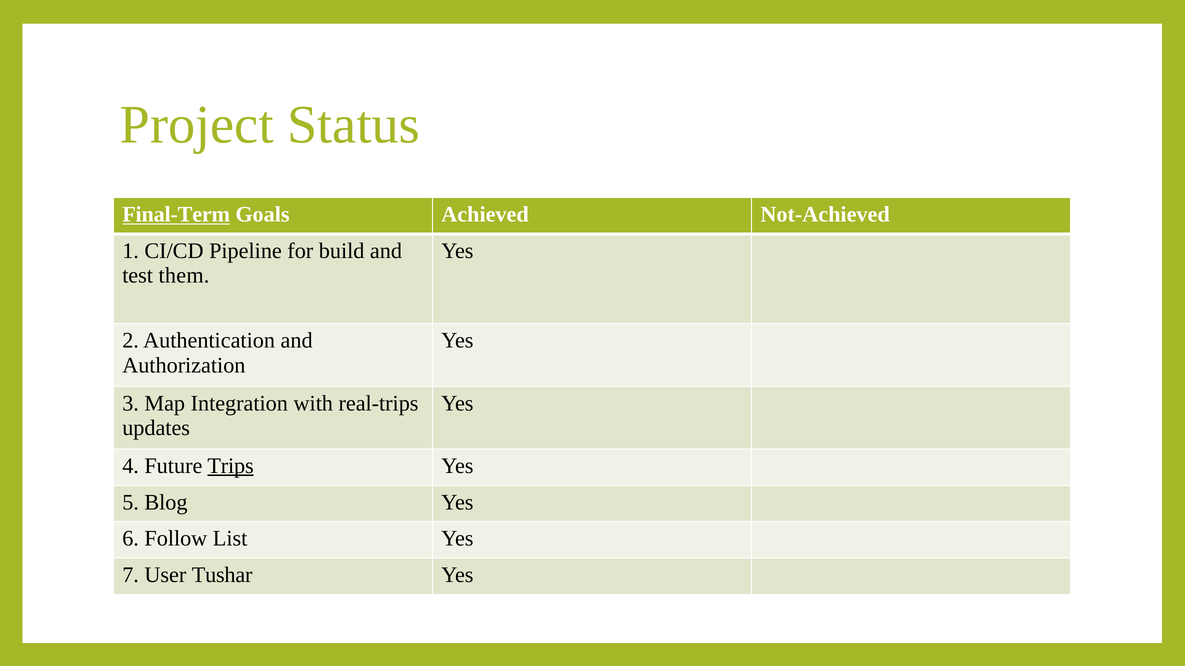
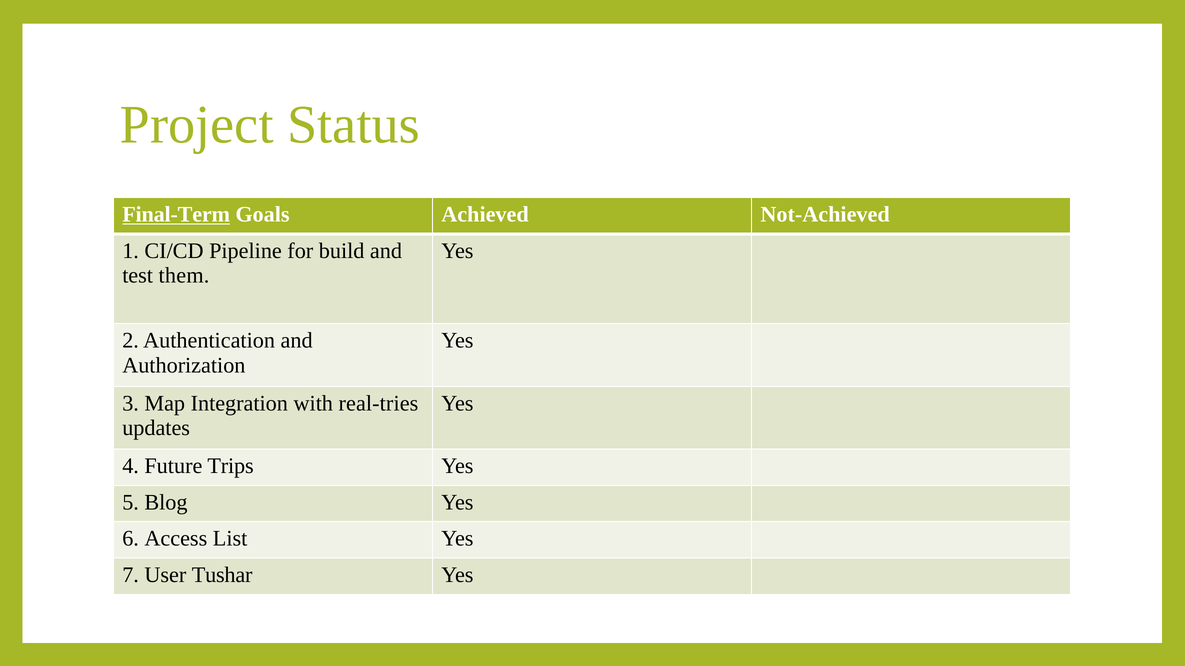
real-trips: real-trips -> real-tries (378, 404)
Trips underline: present -> none (231, 466)
Follow: Follow -> Access (176, 539)
